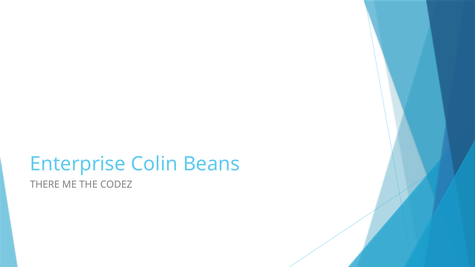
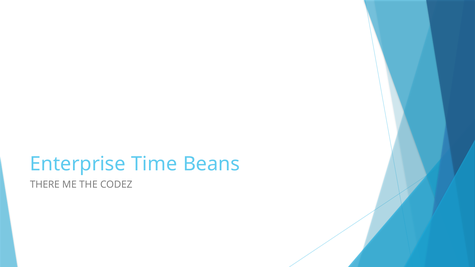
Colin: Colin -> Time (154, 164)
